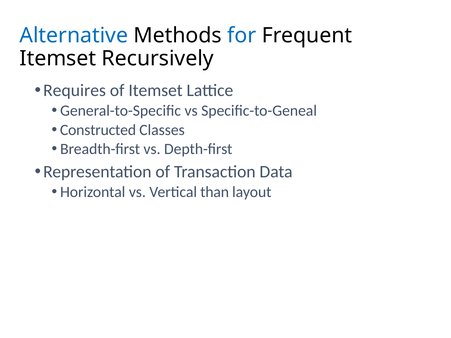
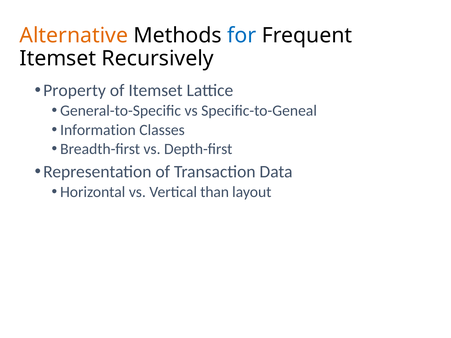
Alternative colour: blue -> orange (74, 35)
Requires: Requires -> Property (75, 91)
Constructed: Constructed -> Information (98, 130)
